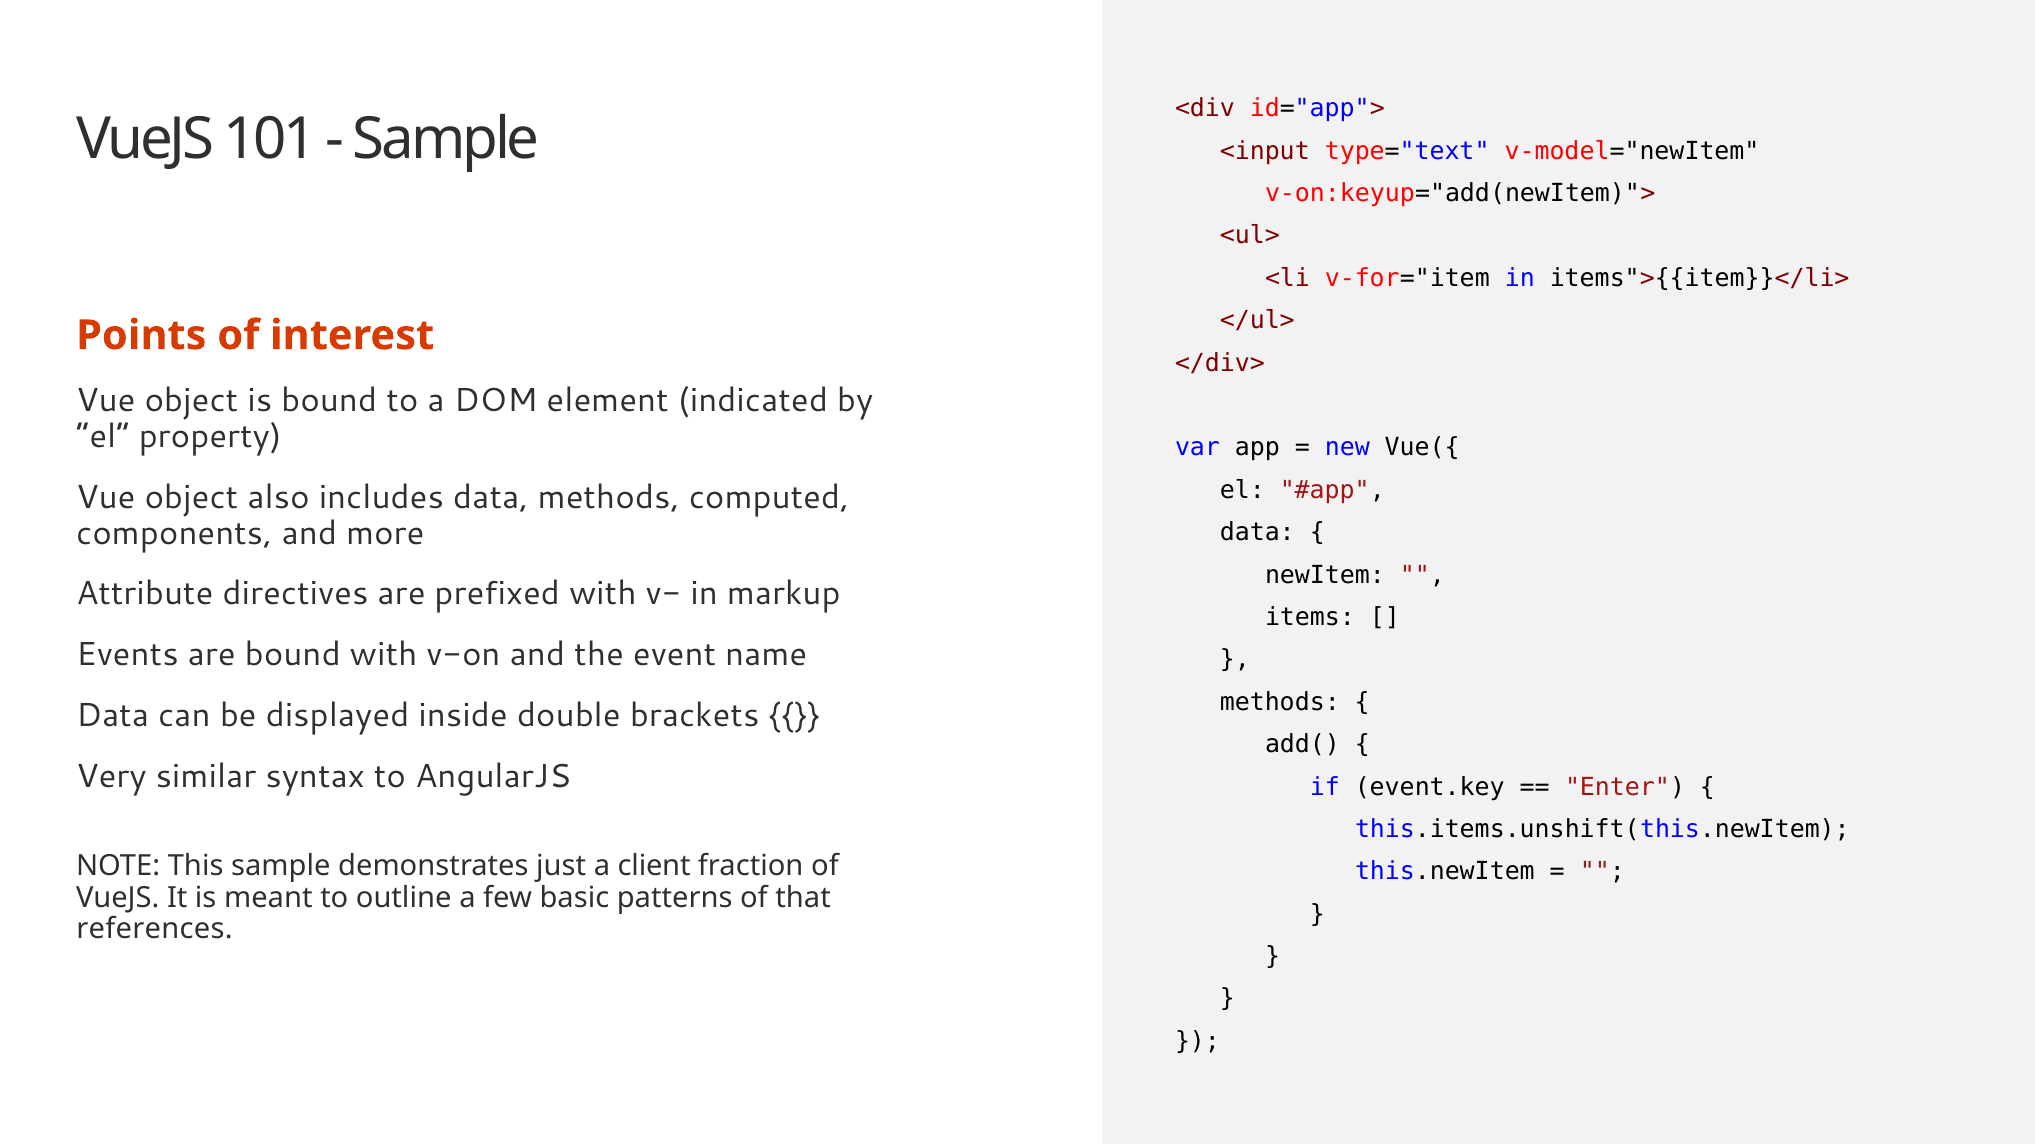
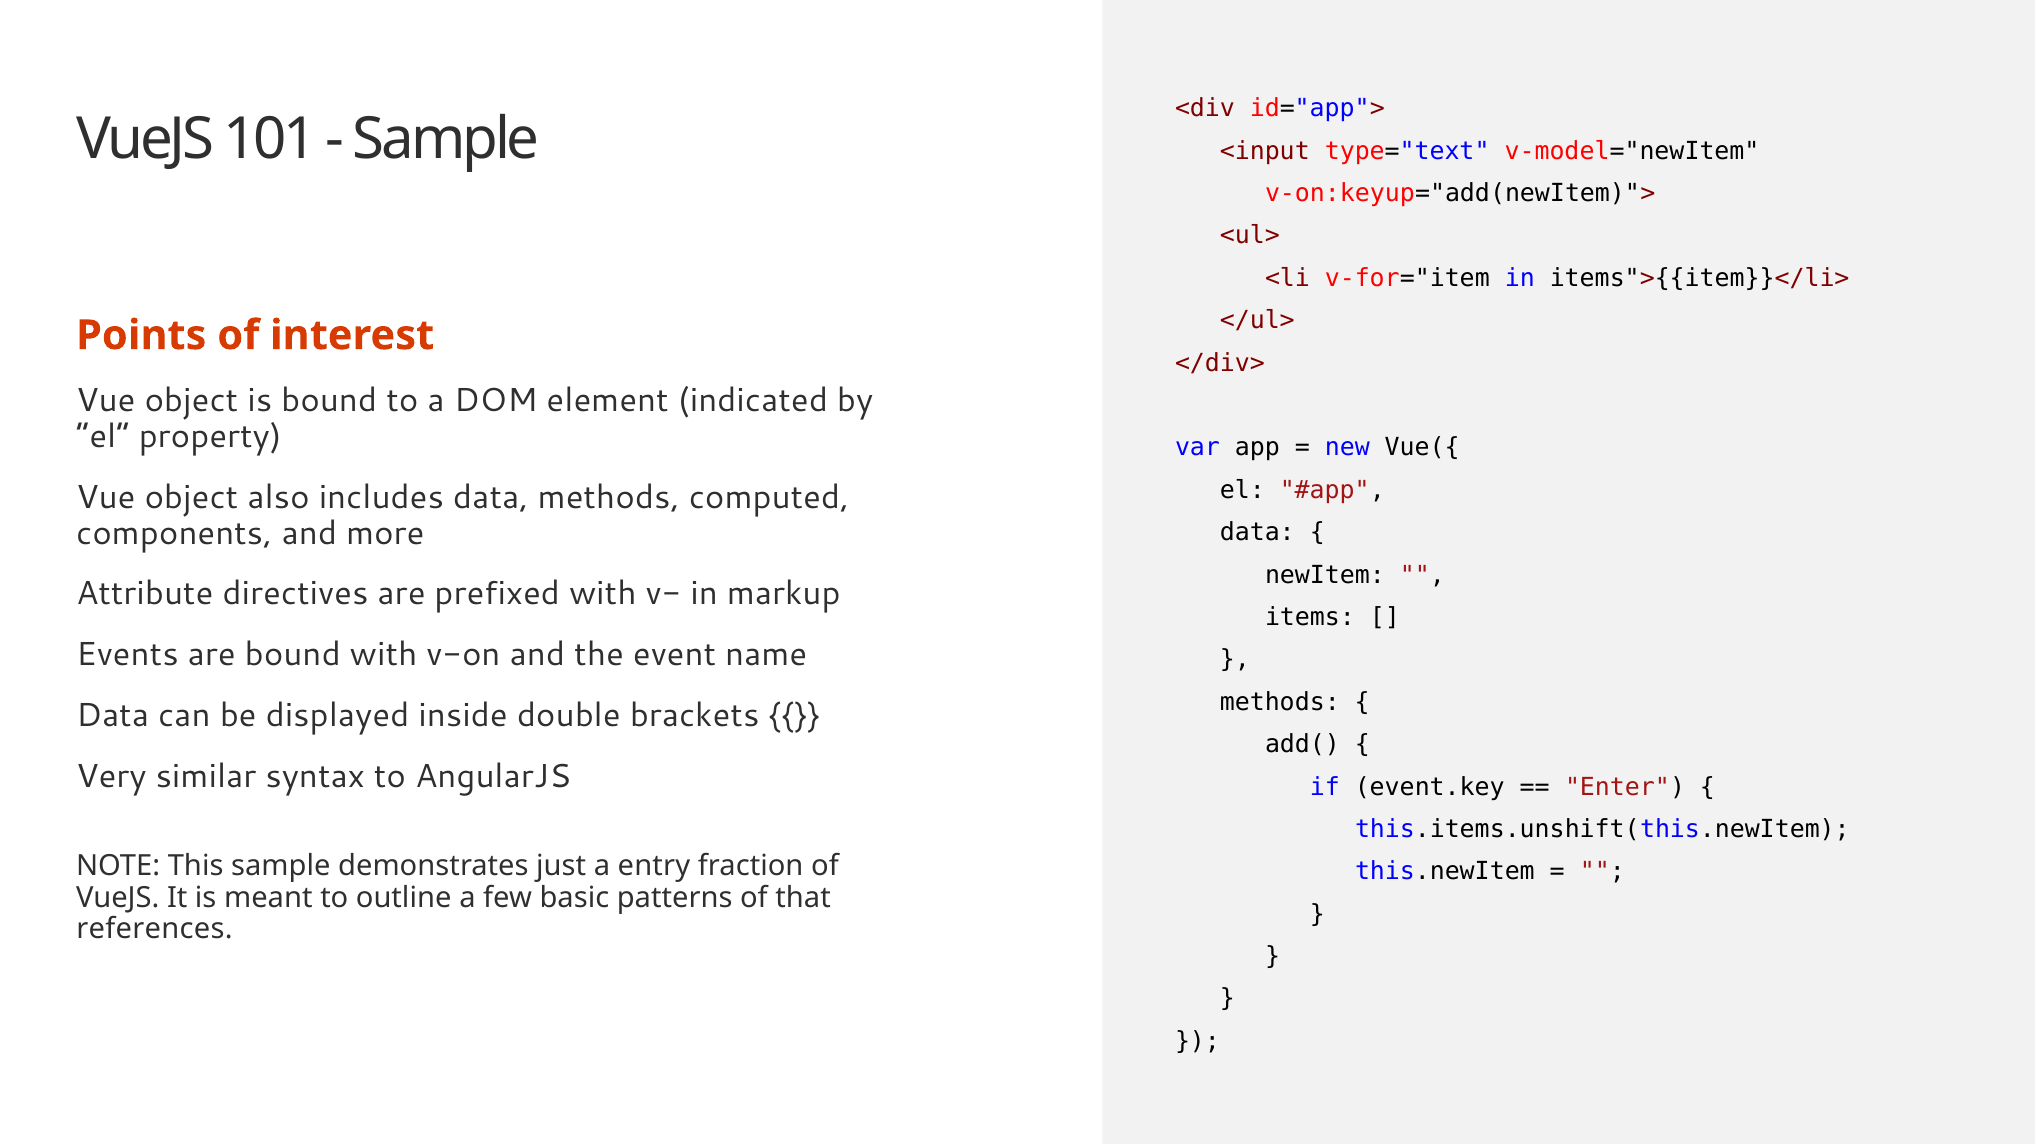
client: client -> entry (654, 867)
